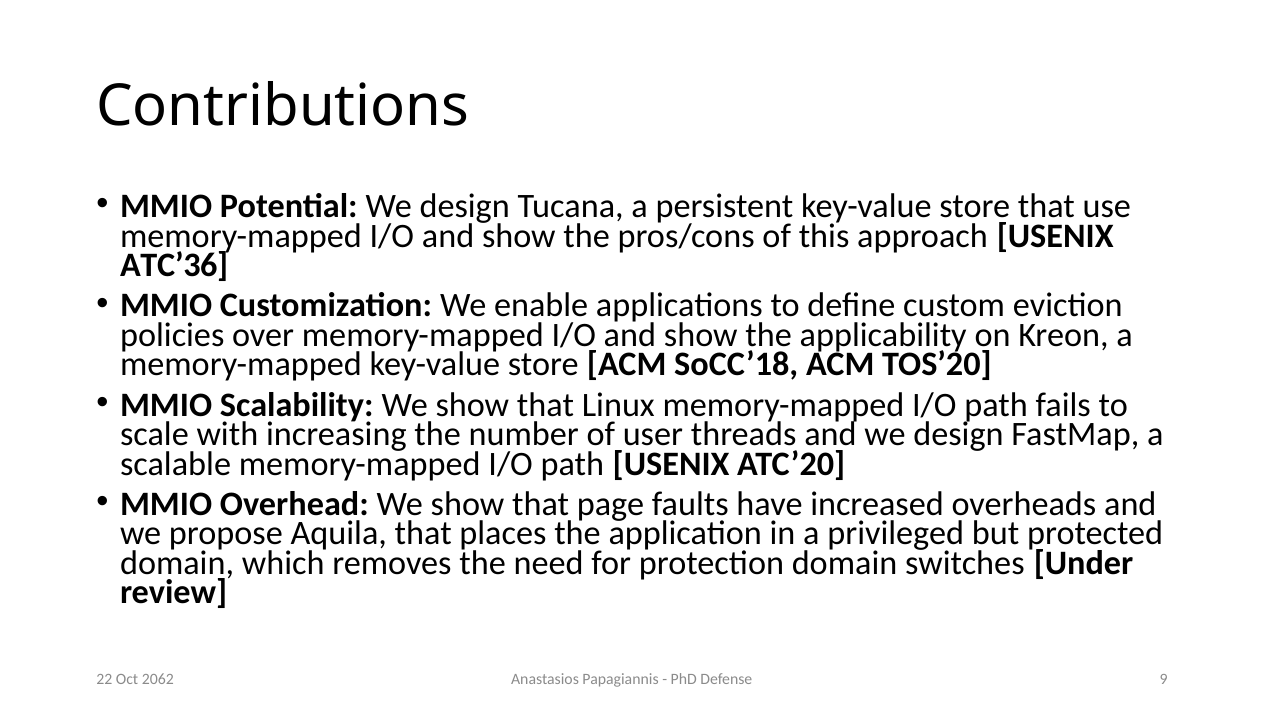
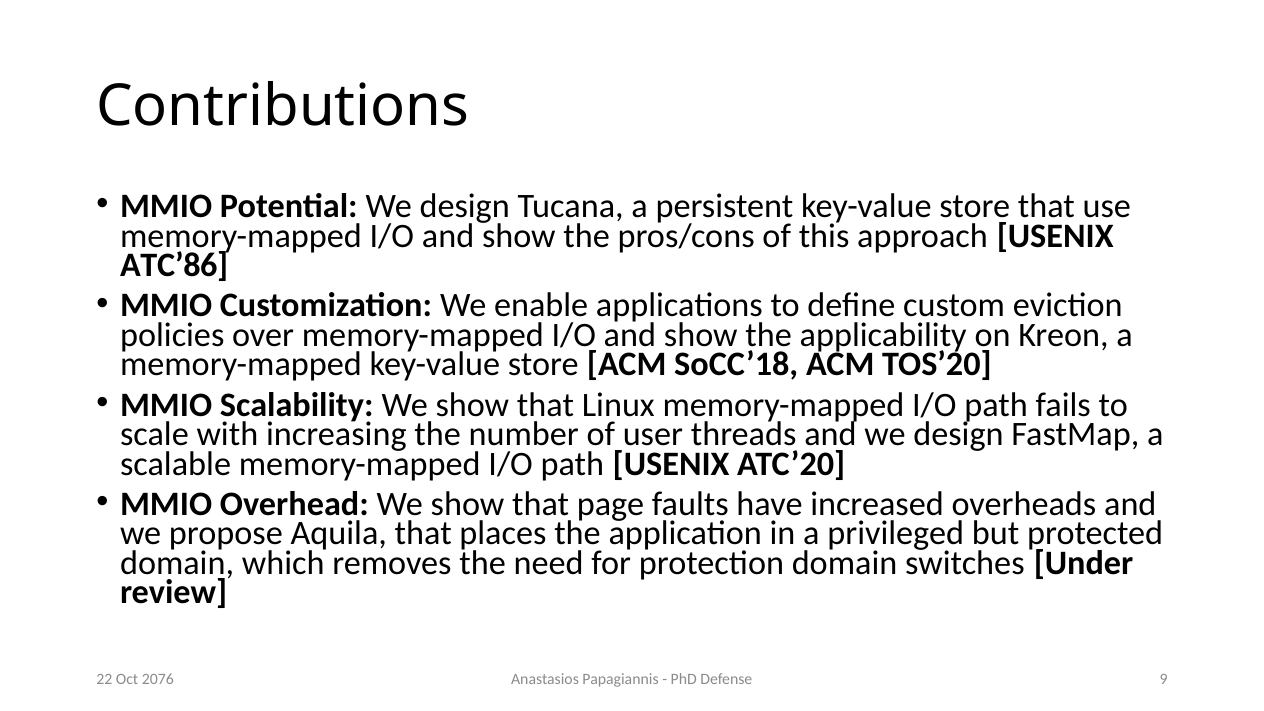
ATC’36: ATC’36 -> ATC’86 (174, 265)
2062: 2062 -> 2076 (158, 679)
